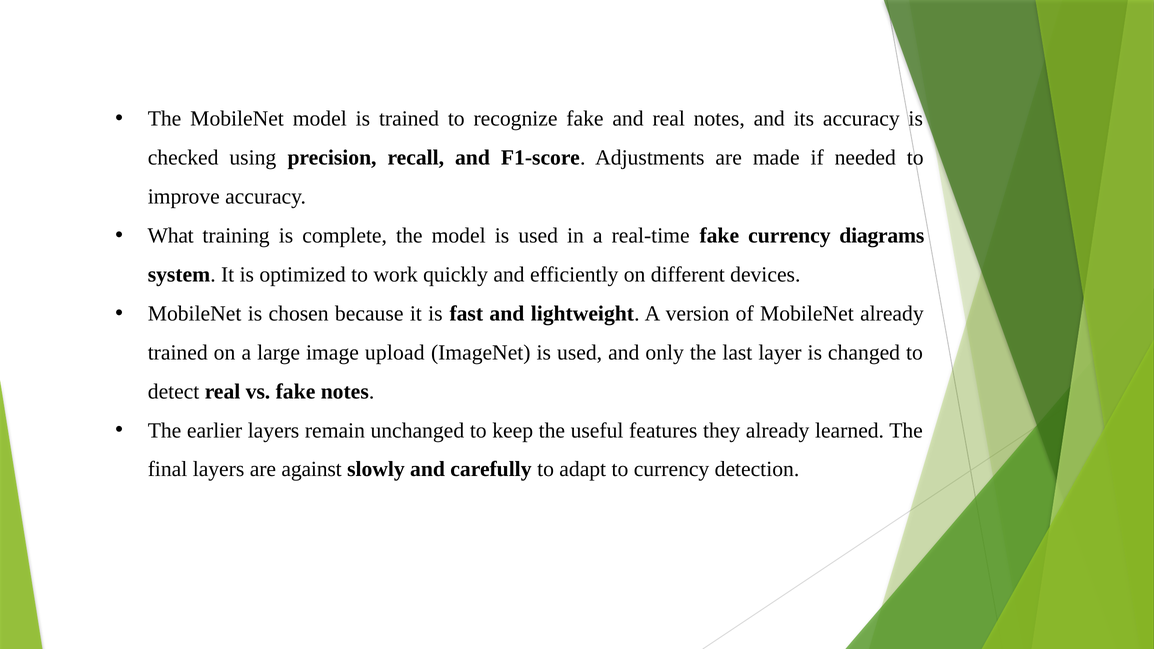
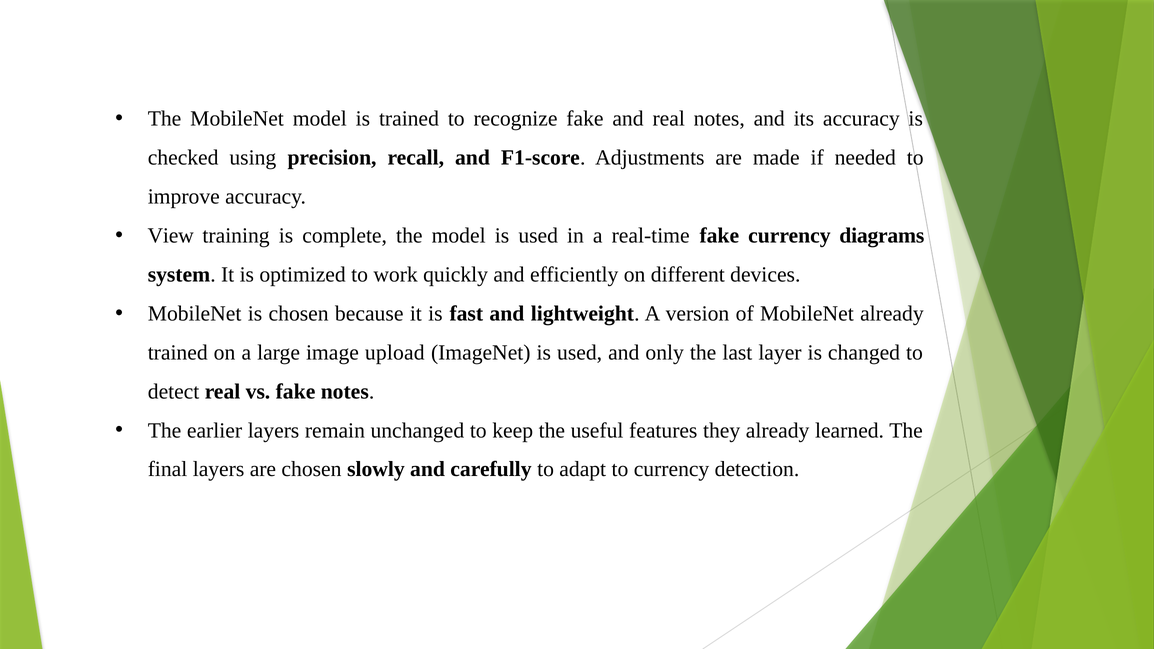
What: What -> View (171, 236)
are against: against -> chosen (312, 469)
